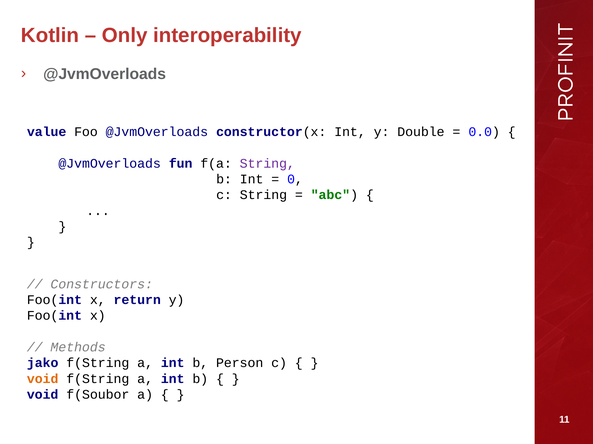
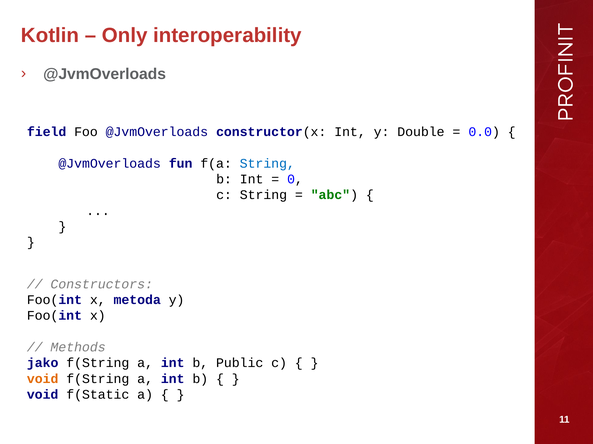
value: value -> field (47, 132)
String colour: purple -> blue (267, 164)
return: return -> metoda (137, 300)
Person: Person -> Public (240, 364)
f(Soubor: f(Soubor -> f(Static (98, 395)
